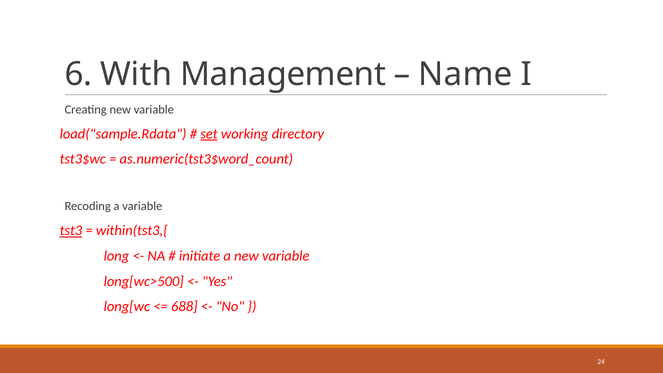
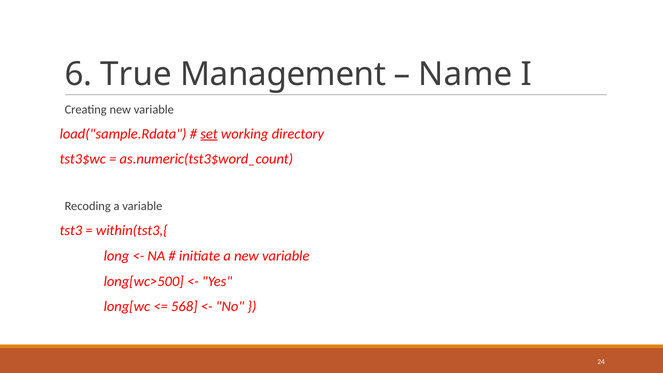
With: With -> True (136, 74)
tst3 underline: present -> none (71, 231)
688: 688 -> 568 (184, 307)
